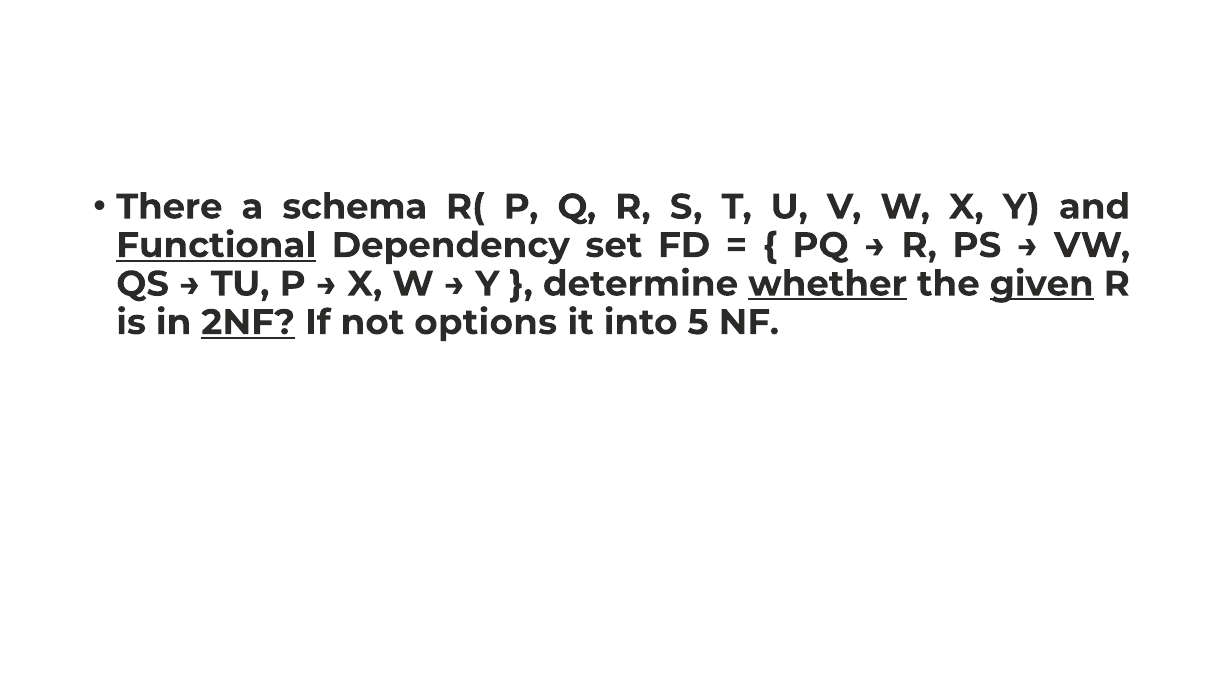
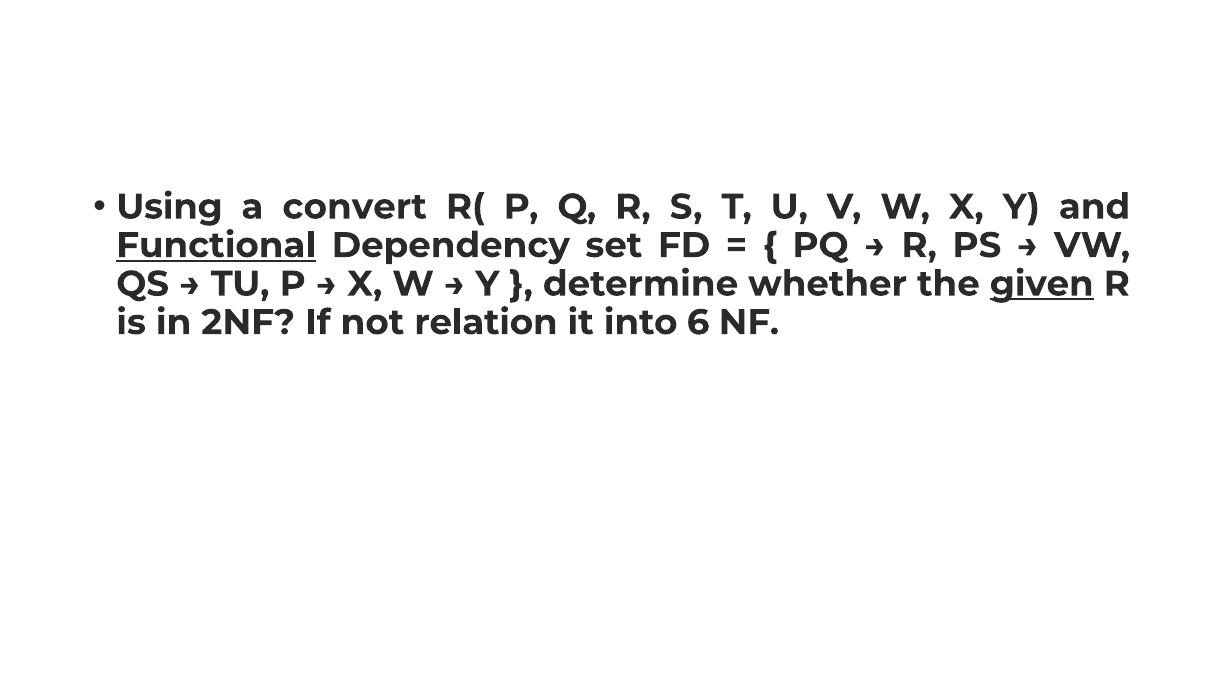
There: There -> Using (169, 207)
schema: schema -> convert (355, 207)
whether underline: present -> none (828, 284)
2NF underline: present -> none (248, 323)
options: options -> relation (486, 323)
5: 5 -> 6 (698, 323)
